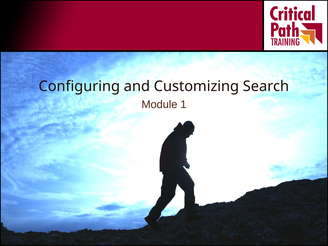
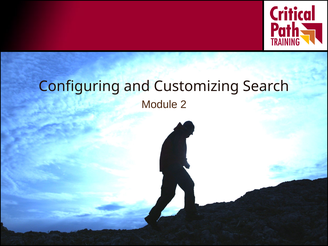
1: 1 -> 2 (183, 105)
